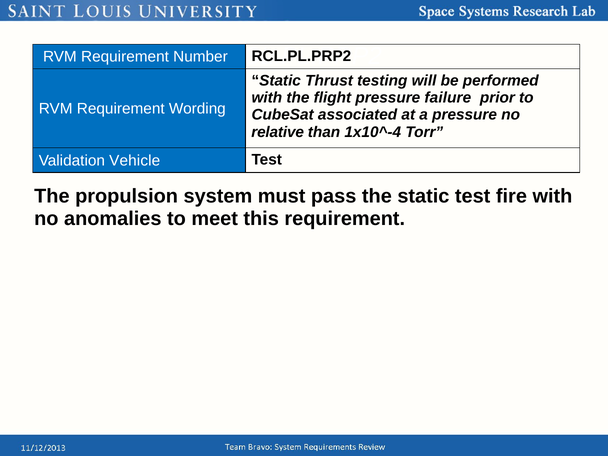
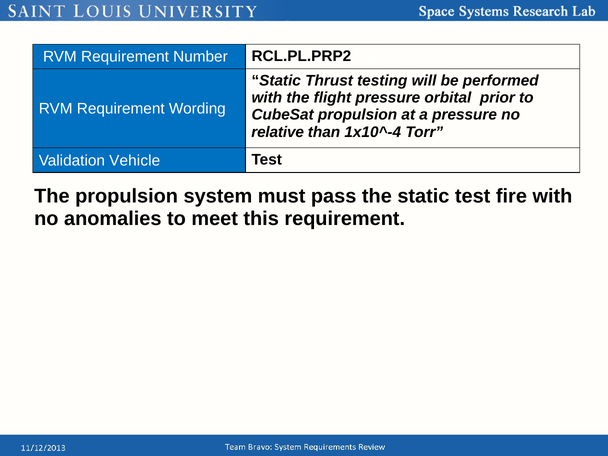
failure: failure -> orbital (448, 98)
CubeSat associated: associated -> propulsion (358, 115)
